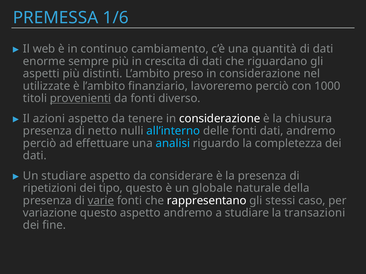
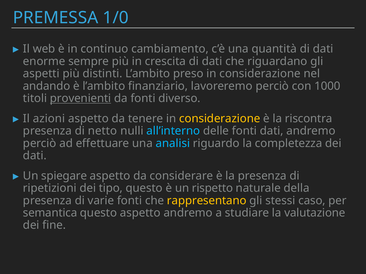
1/6: 1/6 -> 1/0 (116, 18)
utilizzate: utilizzate -> andando (47, 86)
considerazione colour: white -> yellow (220, 119)
chiusura: chiusura -> riscontra (309, 119)
Un studiare: studiare -> spiegare (64, 176)
globale: globale -> rispetto (213, 188)
varie underline: present -> none (101, 201)
rappresentano colour: white -> yellow (207, 201)
variazione: variazione -> semantica (50, 213)
transazioni: transazioni -> valutazione (315, 213)
